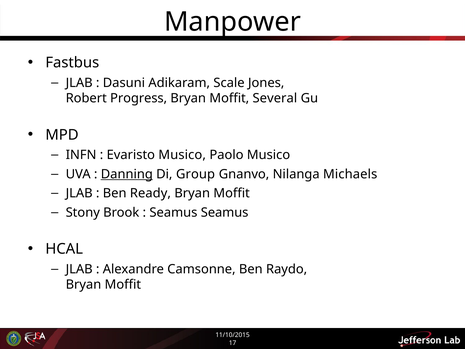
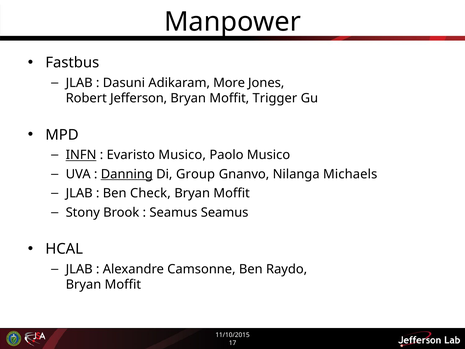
Scale: Scale -> More (229, 83)
Progress: Progress -> Jefferson (139, 98)
Several: Several -> Trigger (275, 98)
INFN underline: none -> present (81, 155)
Ready: Ready -> Check (150, 193)
